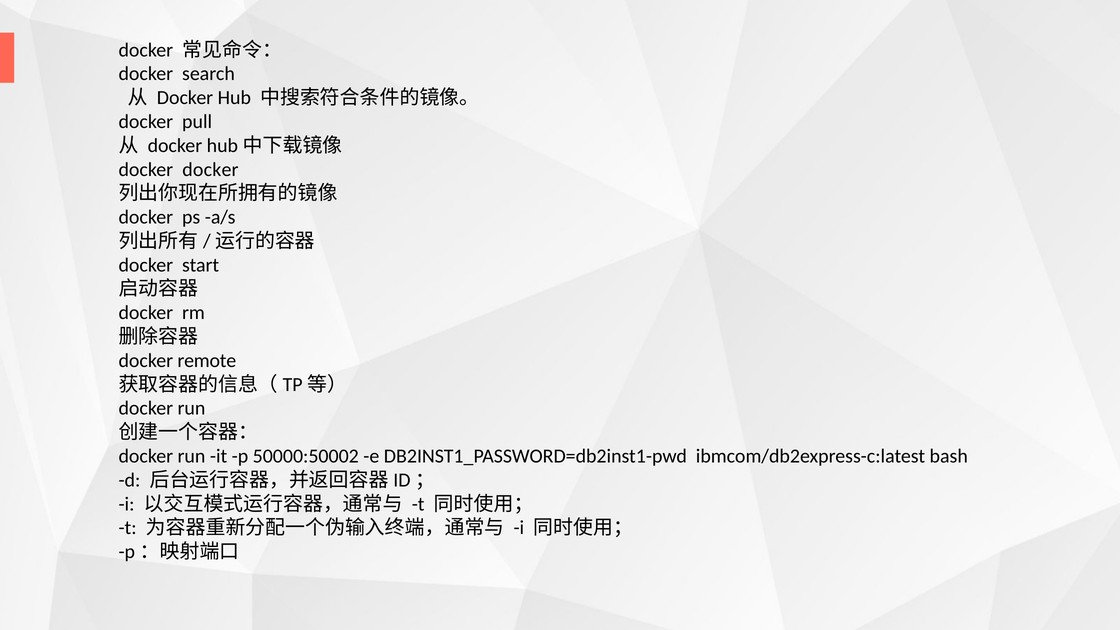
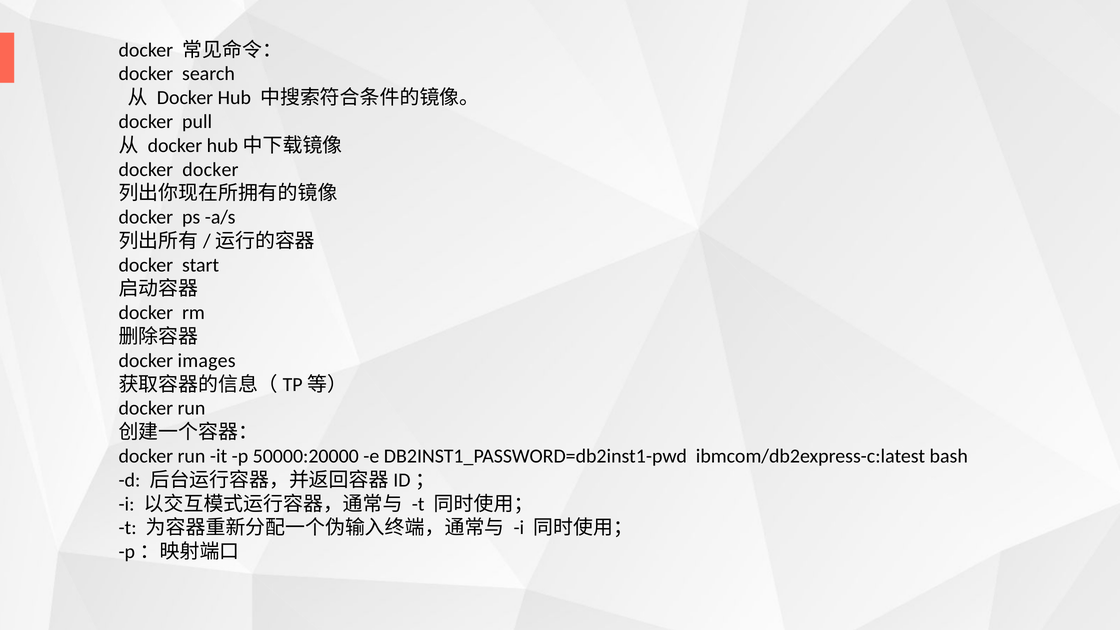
remote: remote -> images (207, 361)
50000:50002: 50000:50002 -> 50000:20000 (306, 456)
